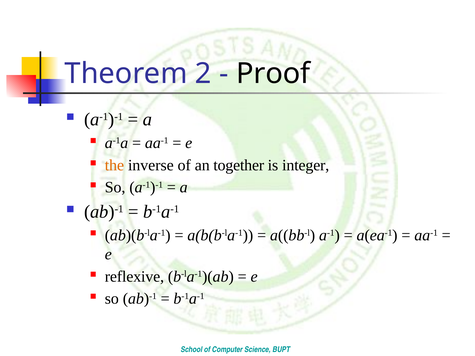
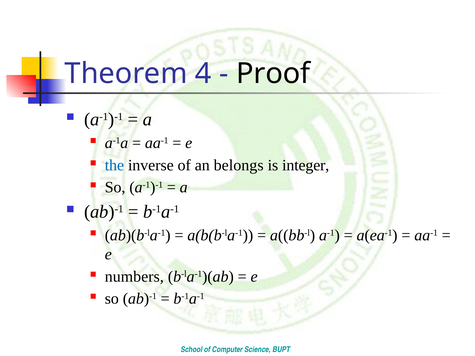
2: 2 -> 4 (203, 74)
the colour: orange -> blue (114, 165)
together: together -> belongs (239, 165)
reflexive: reflexive -> numbers (134, 277)
